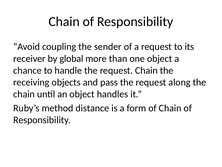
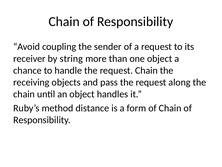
global: global -> string (71, 58)
